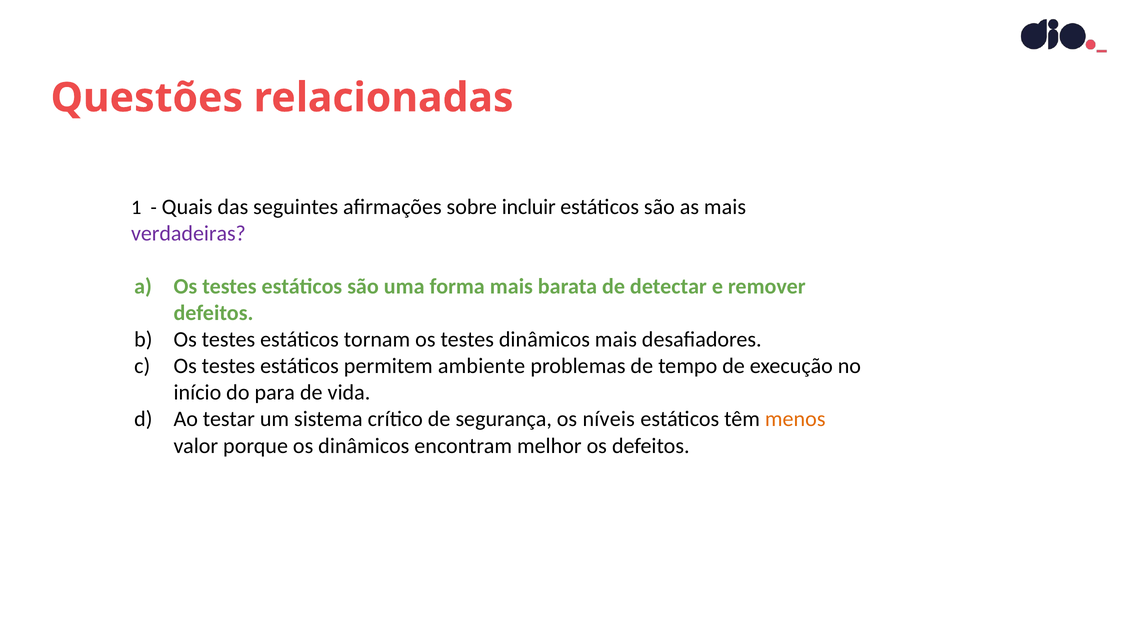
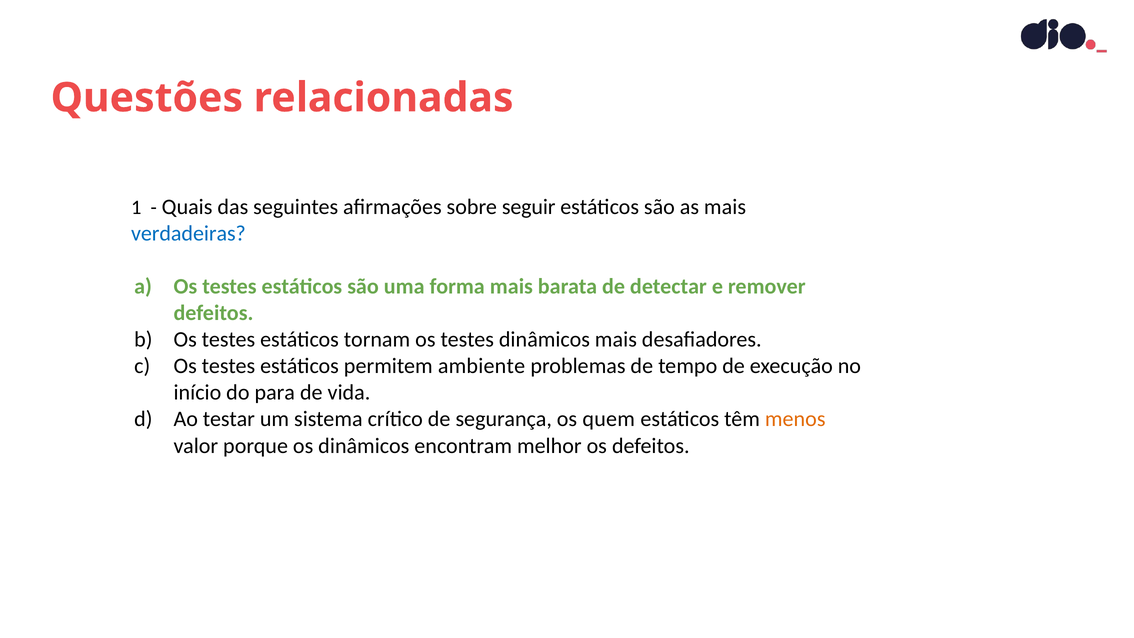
incluir: incluir -> seguir (529, 207)
verdadeiras colour: purple -> blue (188, 233)
níveis: níveis -> quem (609, 419)
